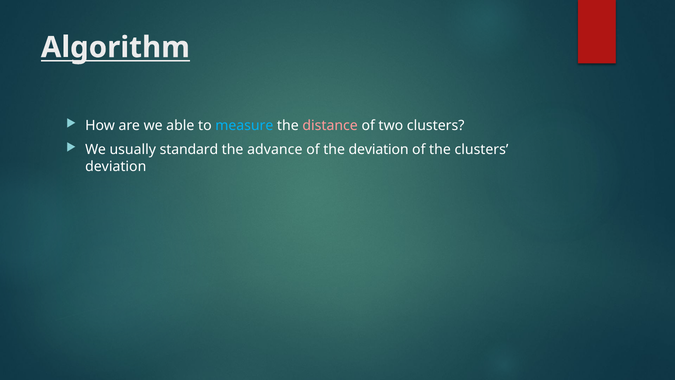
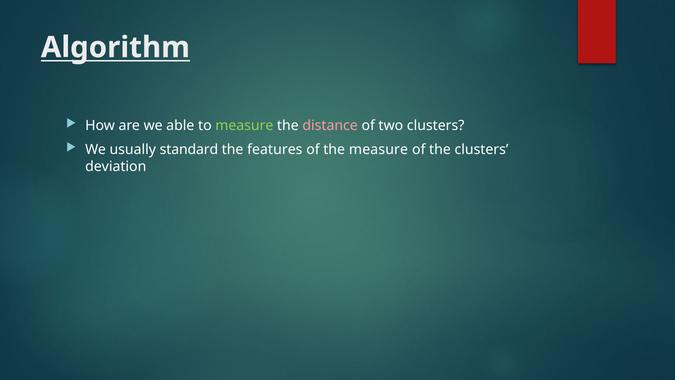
measure colour: light blue -> light green (244, 126)
advance: advance -> features (275, 150)
the deviation: deviation -> measure (378, 150)
